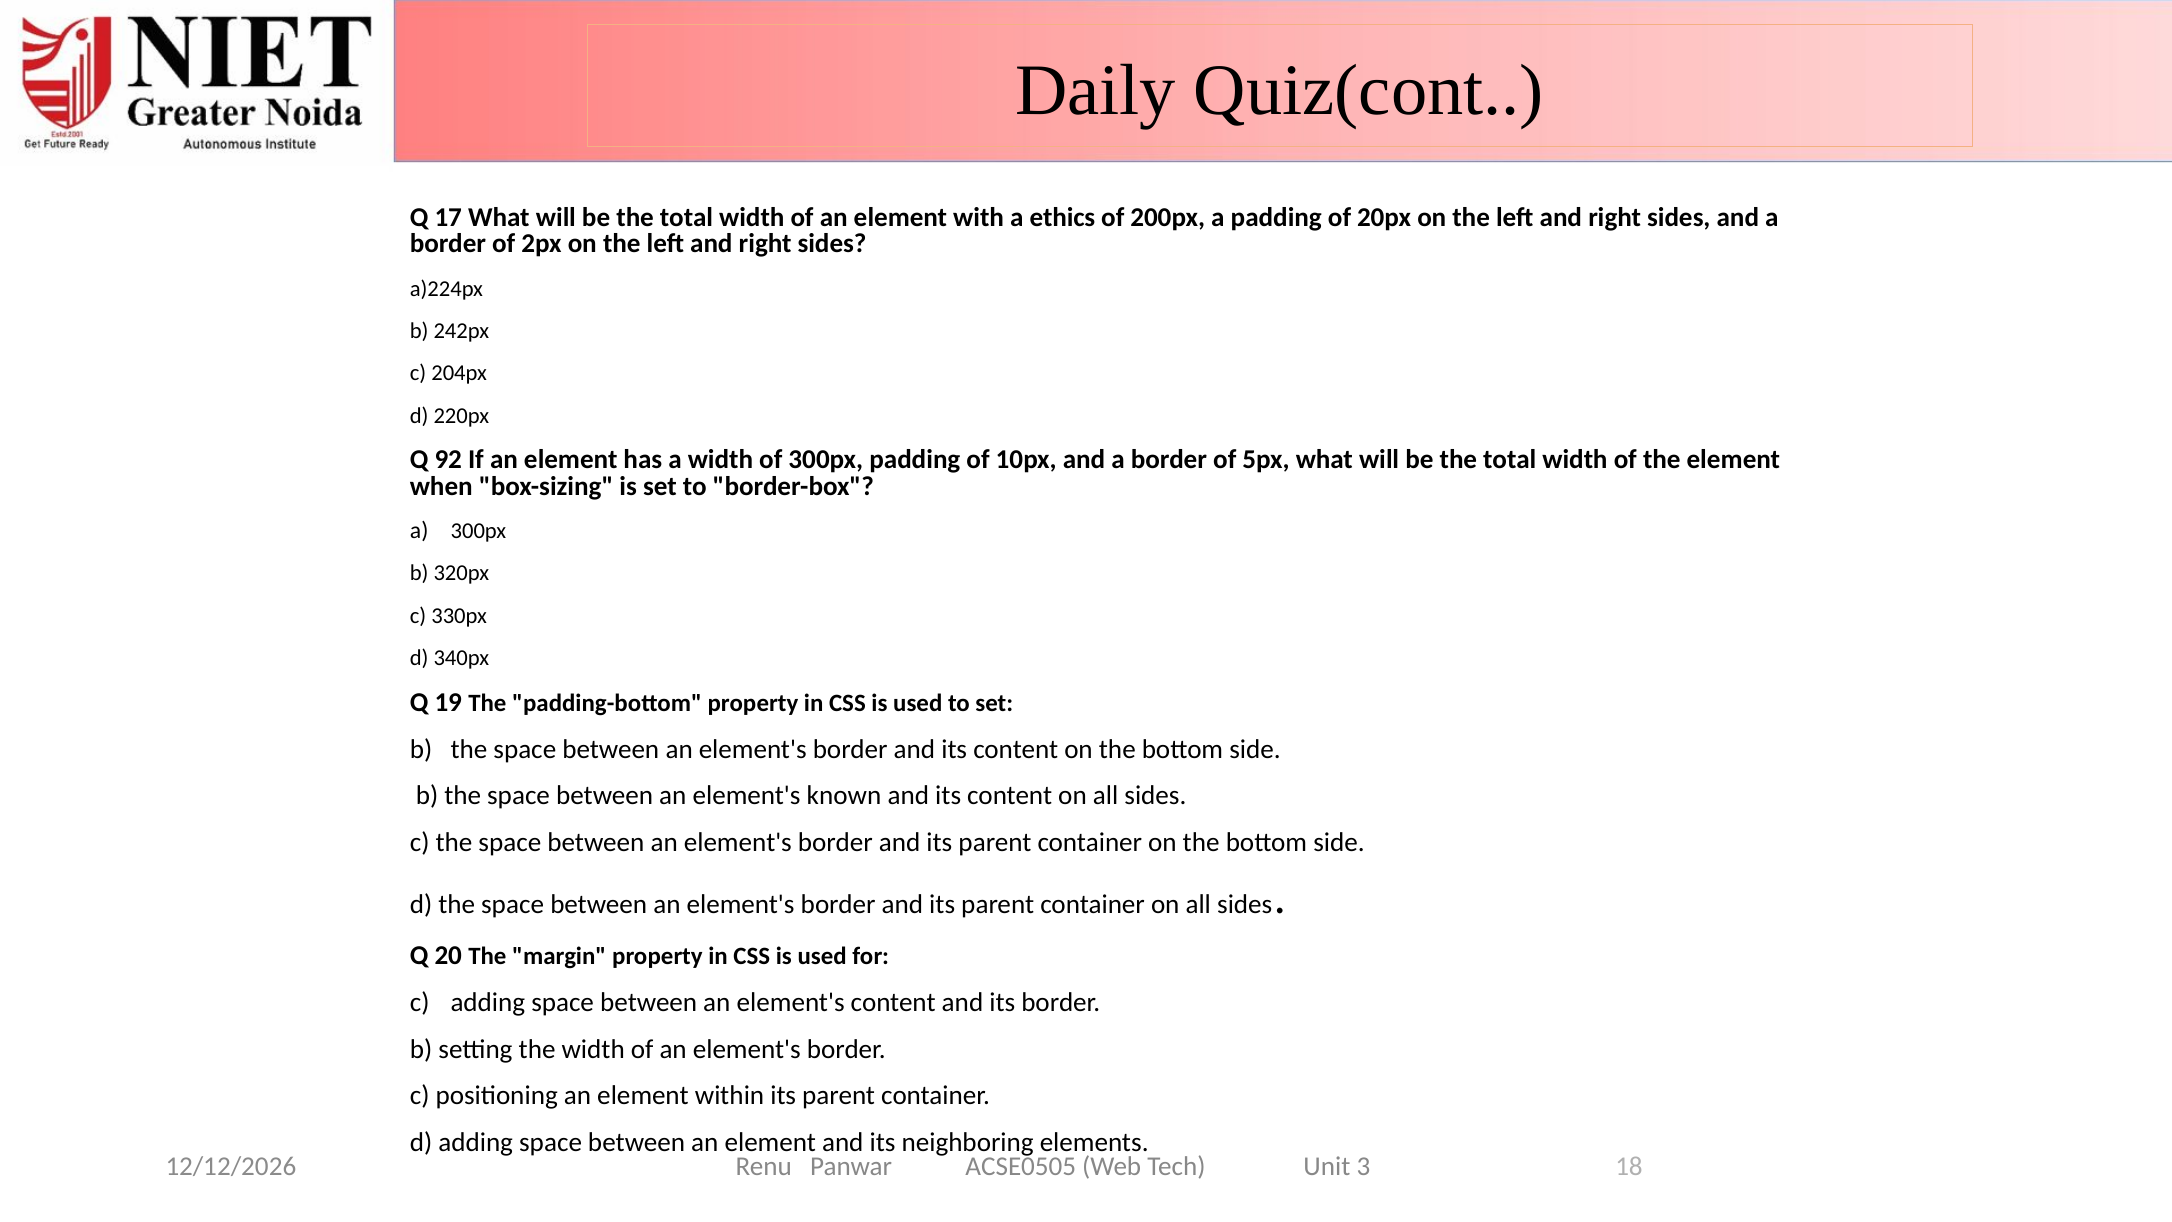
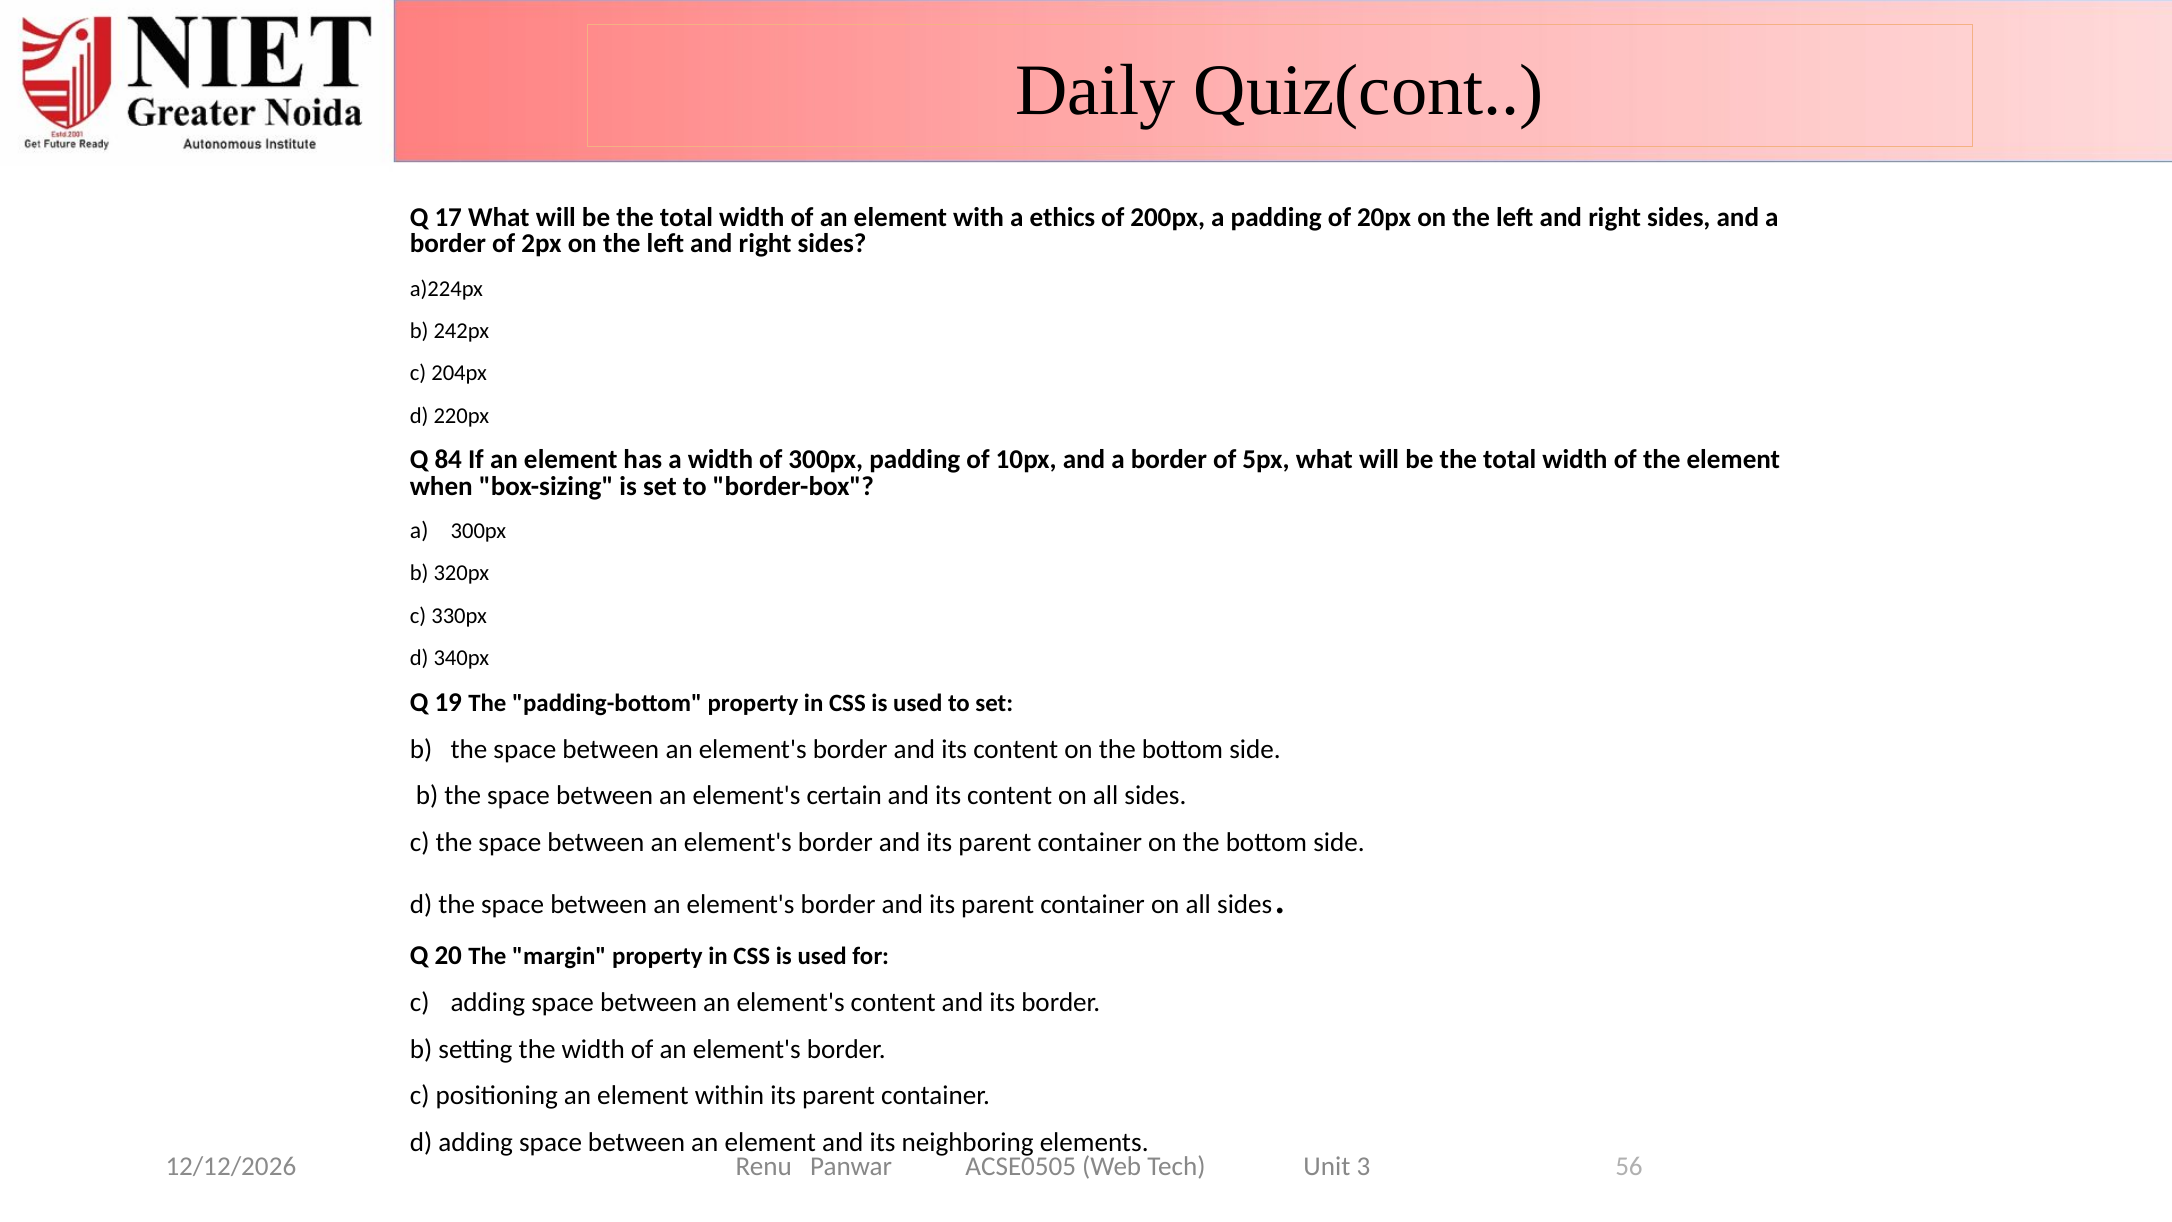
92: 92 -> 84 (448, 460)
known: known -> certain (844, 796)
18: 18 -> 56 (1629, 1166)
